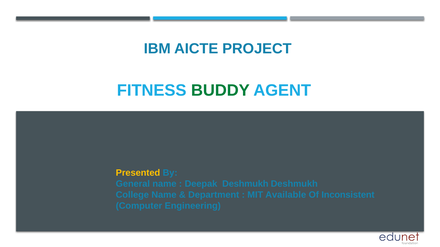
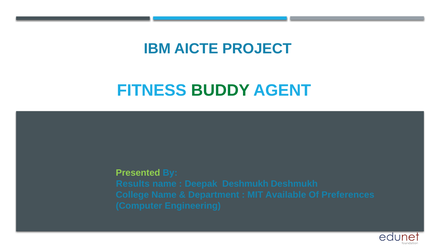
Presented colour: yellow -> light green (138, 173)
General: General -> Results (133, 184)
Inconsistent: Inconsistent -> Preferences (348, 195)
